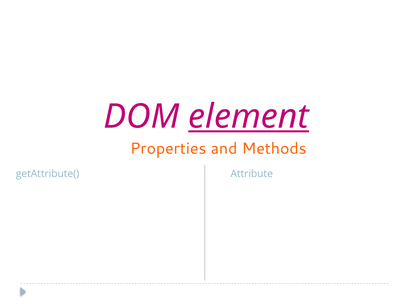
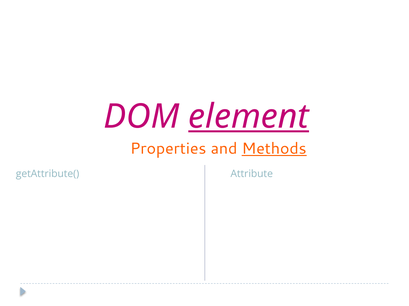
Methods underline: none -> present (274, 149)
